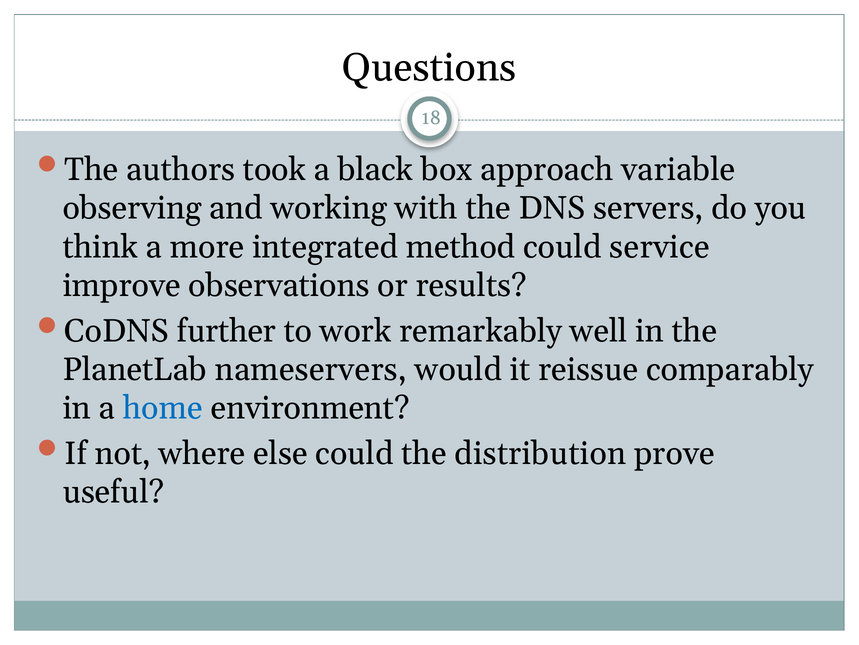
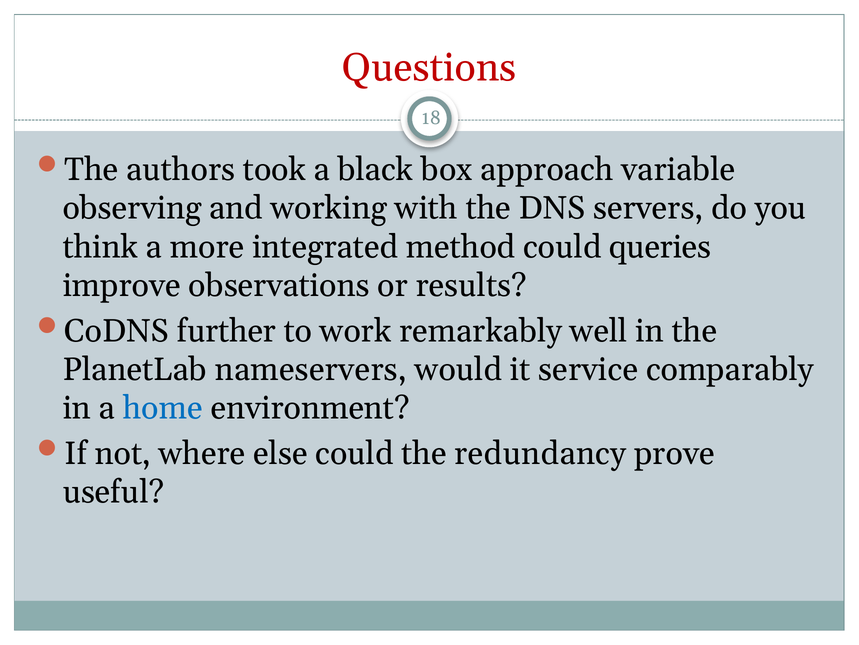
Questions colour: black -> red (429, 68)
service: service -> queries (660, 247)
reissue: reissue -> service (588, 369)
distribution: distribution -> redundancy (540, 453)
